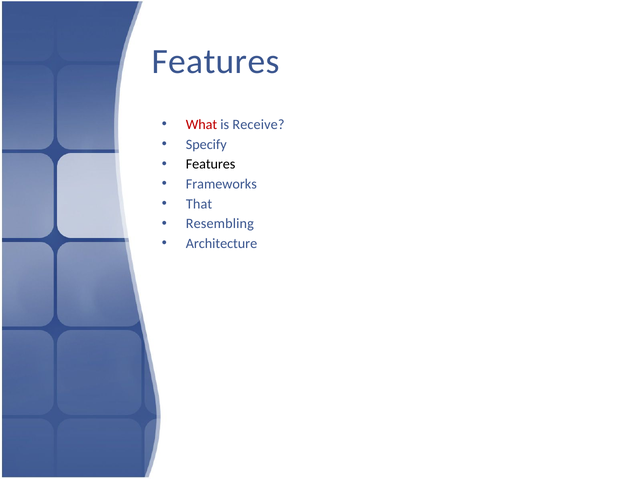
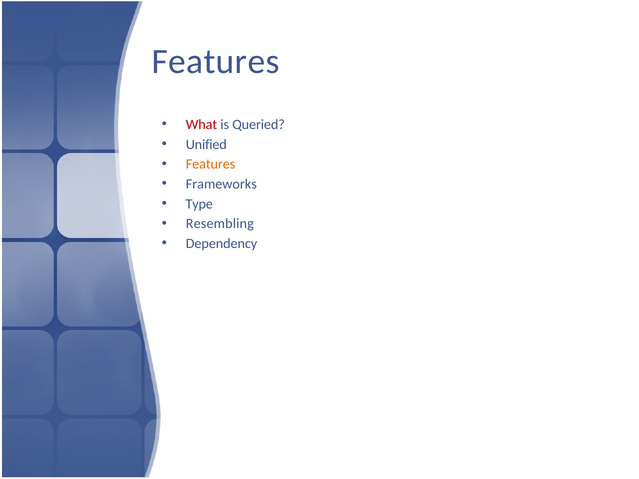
Receive: Receive -> Queried (259, 125)
Specify: Specify -> Unified (206, 144)
Features colour: black -> orange (211, 164)
That: That -> Type (199, 204)
Architecture: Architecture -> Dependency (222, 244)
